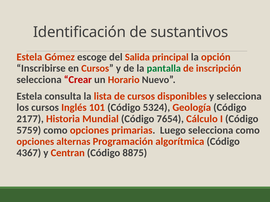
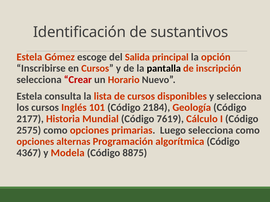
pantalla colour: green -> black (164, 69)
5324: 5324 -> 2184 (156, 108)
7654: 7654 -> 7619 (170, 119)
5759: 5759 -> 2575 (29, 130)
Centran: Centran -> Modela (68, 153)
